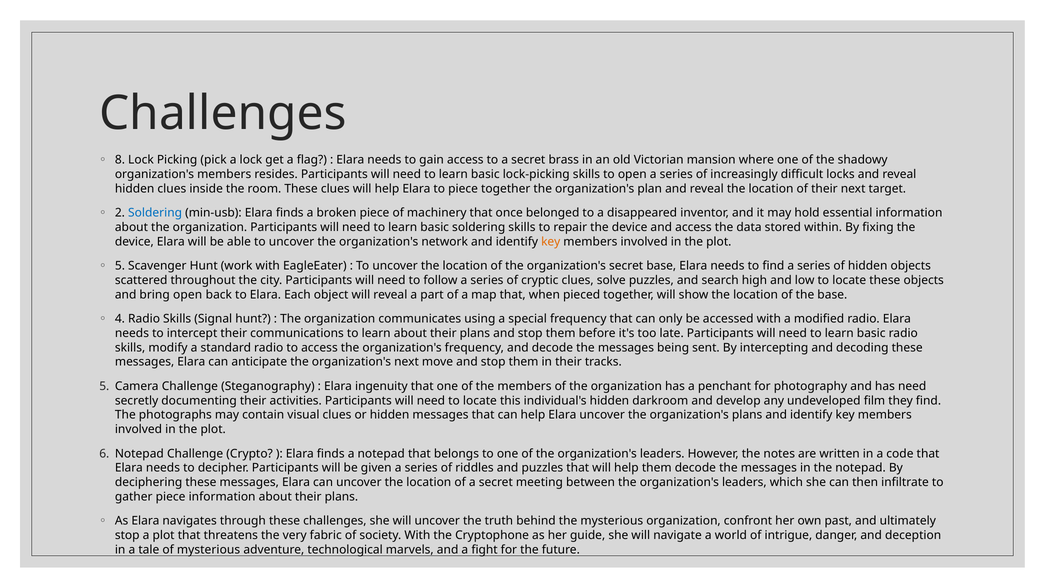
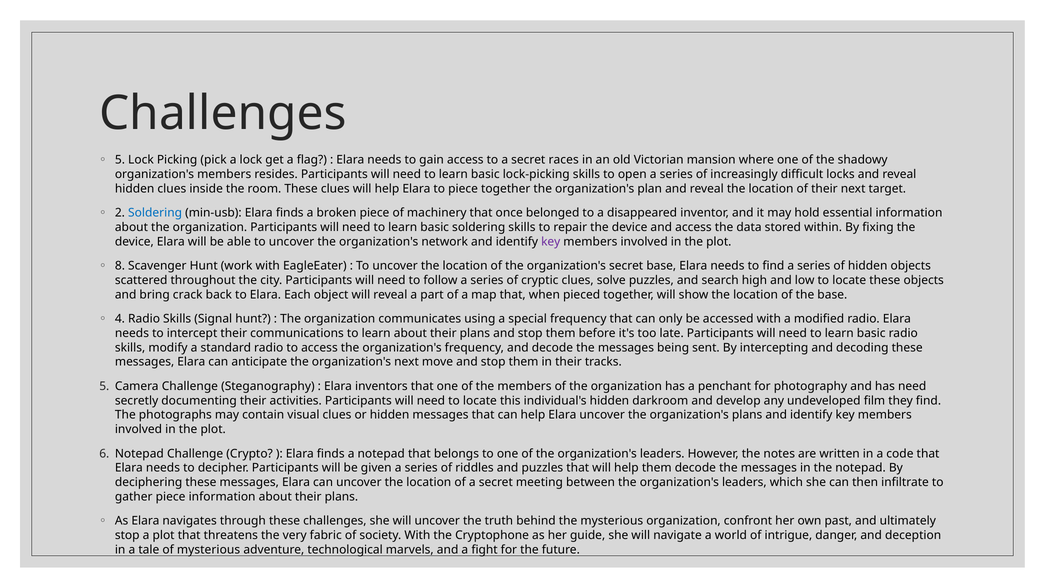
8: 8 -> 5 (120, 160)
brass: brass -> races (564, 160)
key colour: orange -> purple (551, 242)
5: 5 -> 8 (120, 266)
bring open: open -> crack (188, 295)
ingenuity: ingenuity -> inventors (381, 386)
